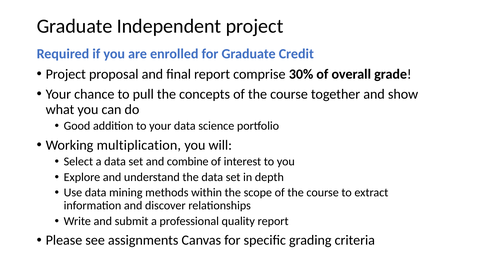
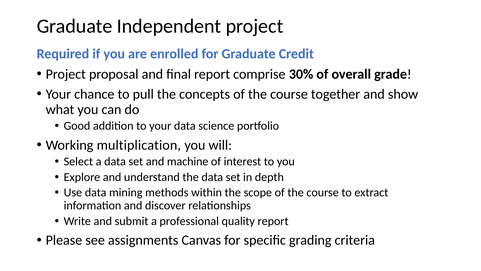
combine: combine -> machine (188, 161)
